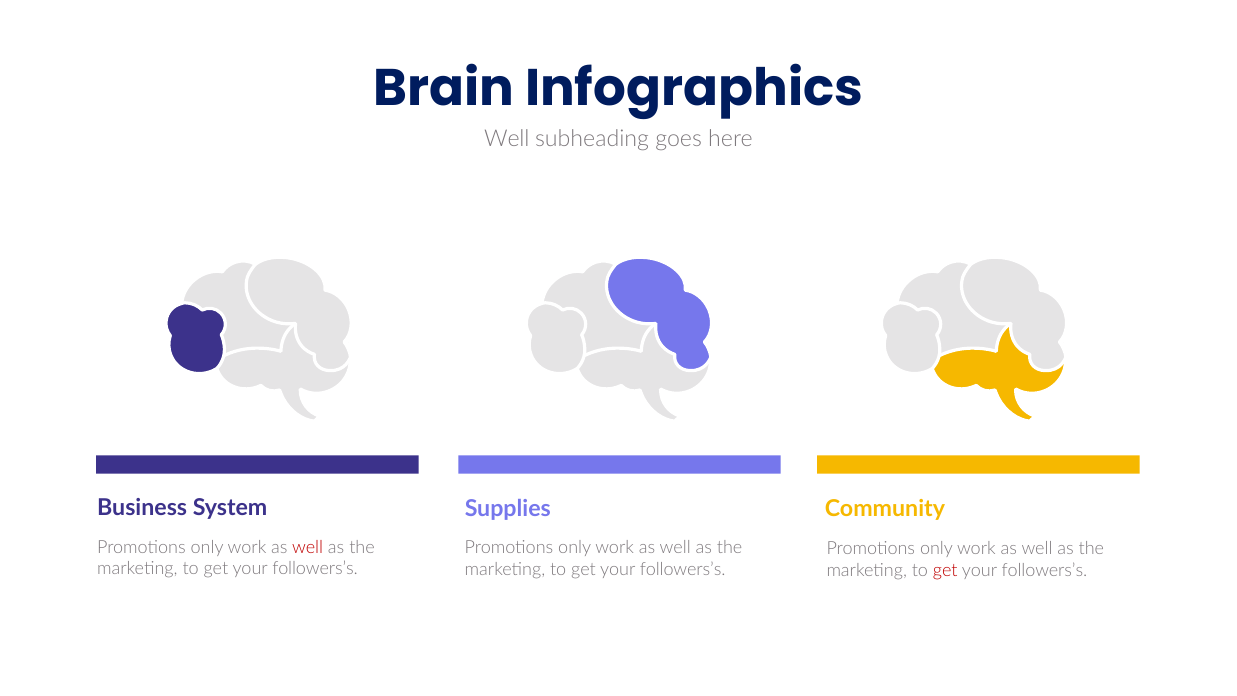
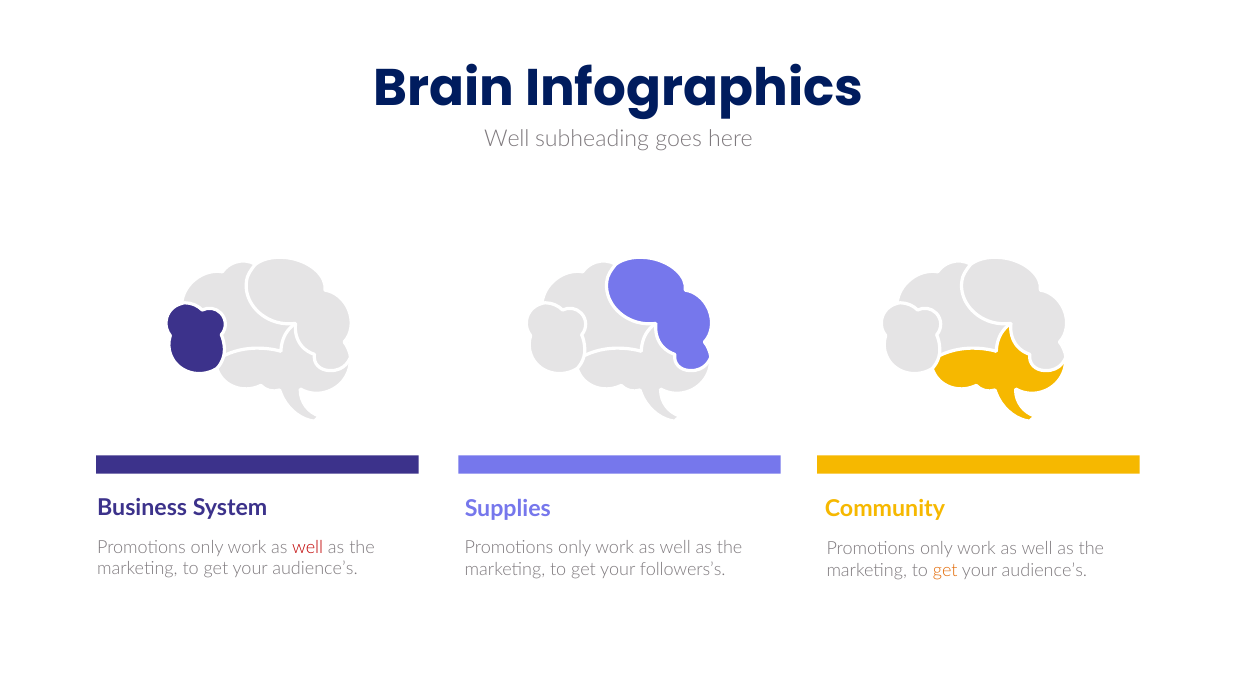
followers’s: followers’s -> audience’s (315, 569)
get colour: red -> orange (945, 571)
followers’s: followers’s -> audience’s (1044, 571)
